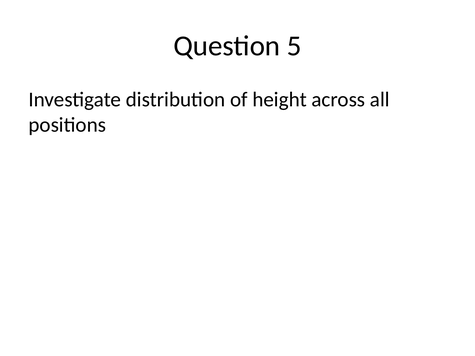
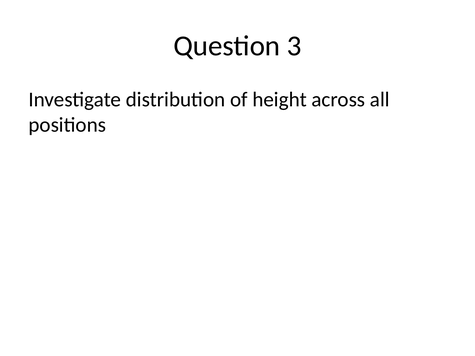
5: 5 -> 3 (294, 46)
